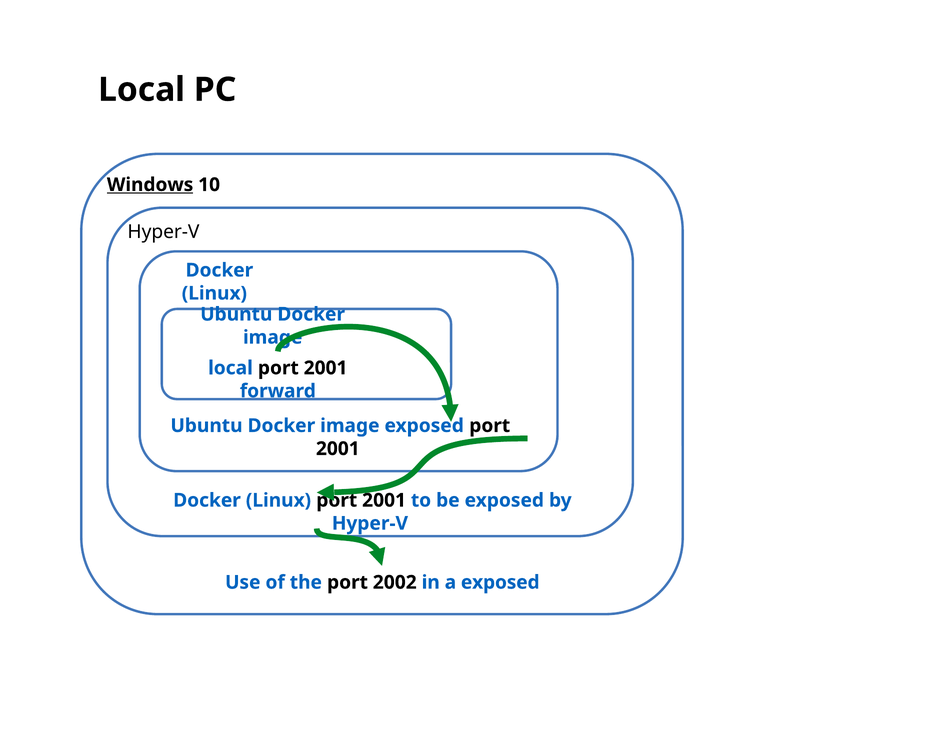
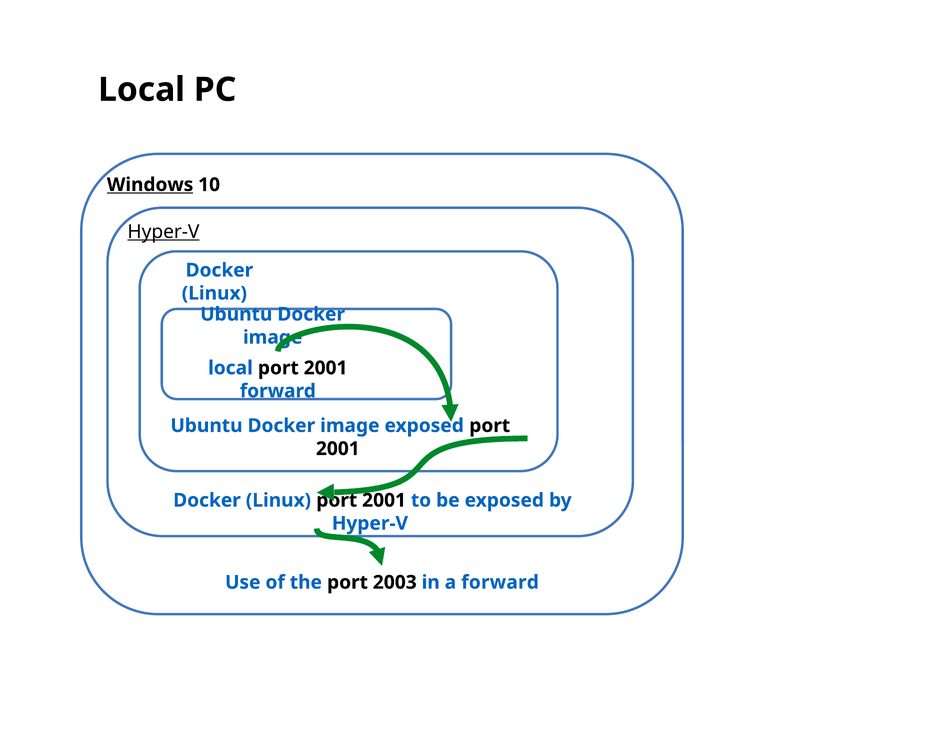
Hyper-V underline: none -> present (163, 232)
2002: 2002 -> 2003 (395, 582)
a exposed: exposed -> forward (500, 582)
